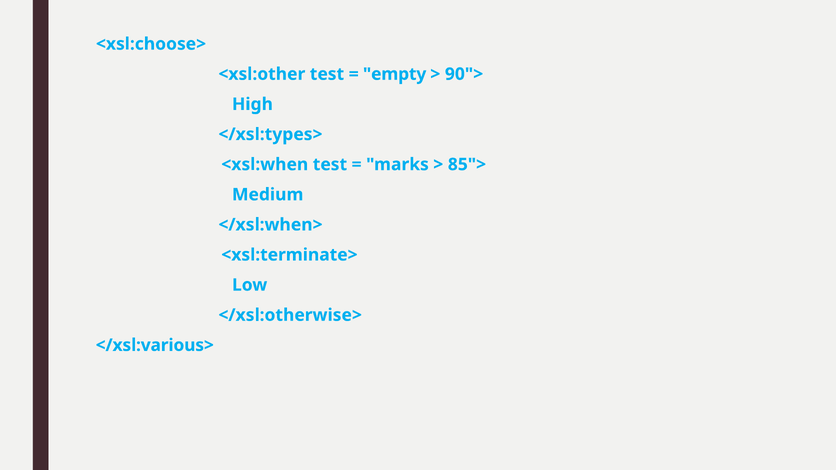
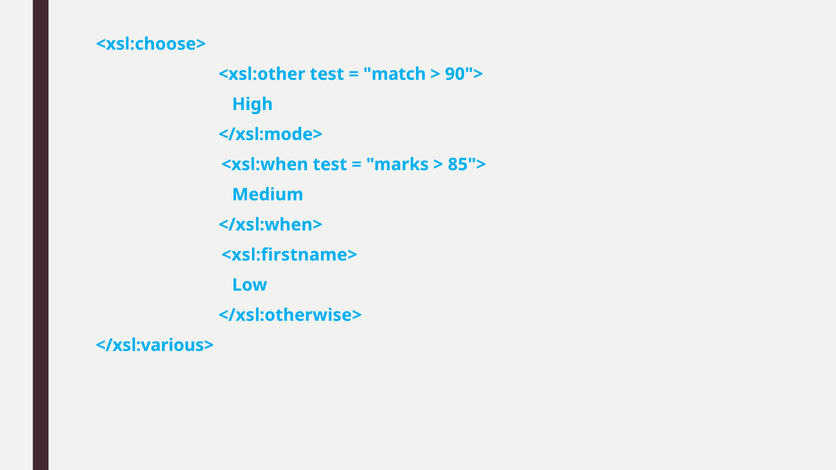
empty: empty -> match (395, 74)
</xsl:types>: </xsl:types> -> </xsl:mode> (271, 134)
<xsl:terminate>: <xsl:terminate> -> <xsl:firstname> (289, 255)
